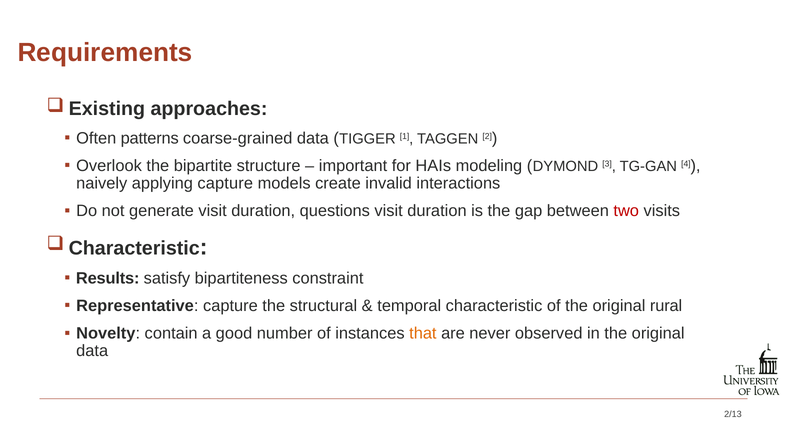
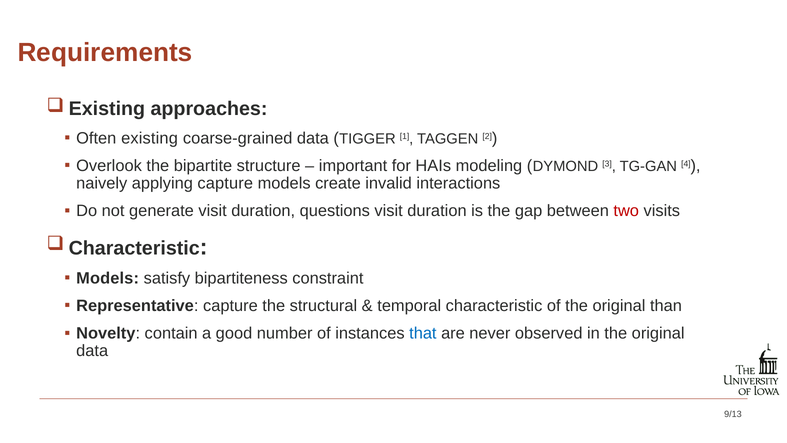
patterns: patterns -> existing (150, 138)
Results: Results -> Models (108, 278)
rural: rural -> than (666, 305)
that colour: orange -> blue (423, 333)
2/13: 2/13 -> 9/13 (733, 414)
